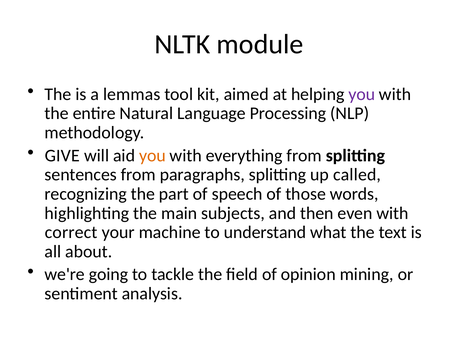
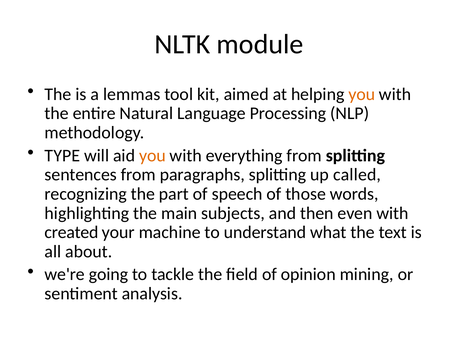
you colour: purple -> orange (362, 94)
GIVE: GIVE -> TYPE (62, 156)
correct: correct -> created (71, 233)
